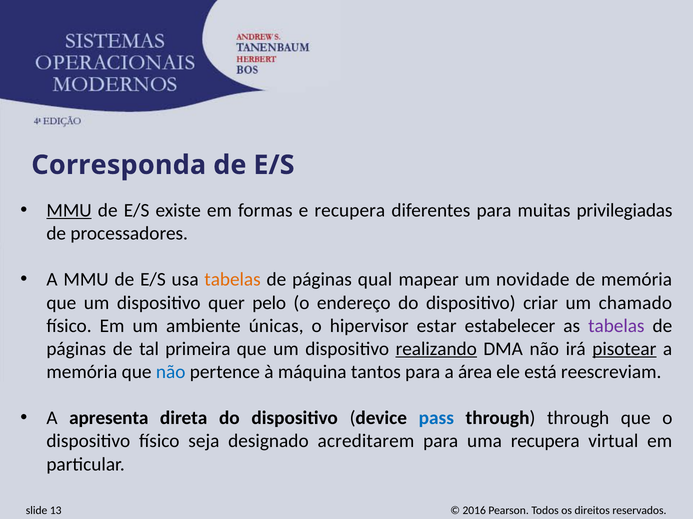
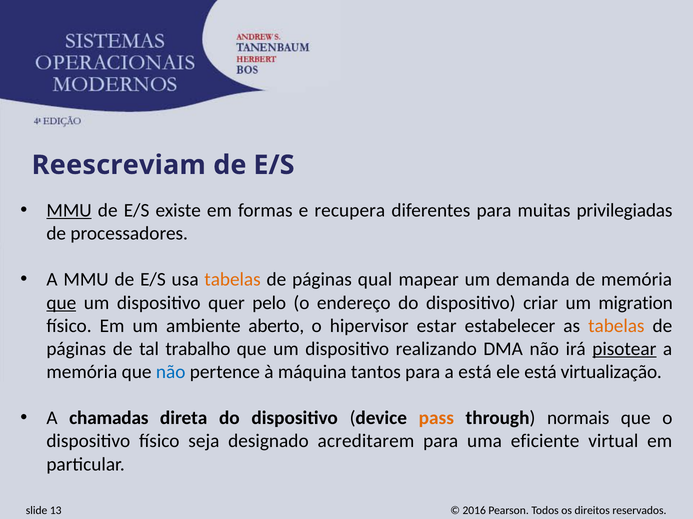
Corresponda: Corresponda -> Reescreviam (119, 165)
novidade: novidade -> demanda (533, 280)
que underline: none -> present (61, 303)
chamado: chamado -> migration (636, 303)
únicas: únicas -> aberto (276, 326)
tabelas colour: purple -> orange (616, 326)
primeira: primeira -> trabalho (198, 349)
realizando underline: present -> none (436, 349)
a área: área -> está (475, 372)
reescreviam: reescreviam -> virtualização (611, 372)
apresenta: apresenta -> chamadas (109, 419)
pass colour: blue -> orange (436, 419)
through through: through -> normais (578, 419)
uma recupera: recupera -> eficiente (545, 442)
